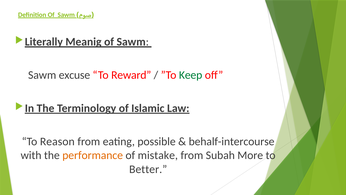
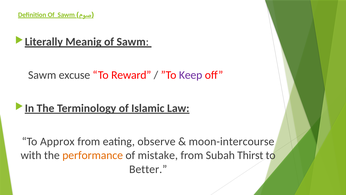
Keep colour: green -> purple (191, 75)
Reason: Reason -> Approx (57, 141)
possible: possible -> observe (156, 141)
behalf-intercourse: behalf-intercourse -> moon-intercourse (232, 141)
More: More -> Thirst (250, 155)
